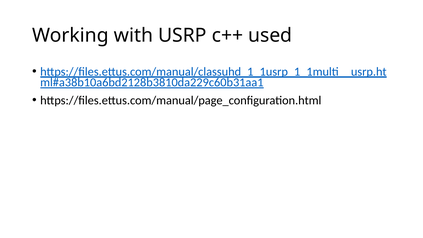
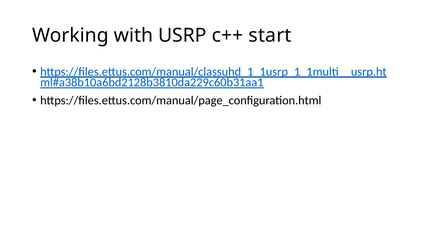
used: used -> start (270, 36)
